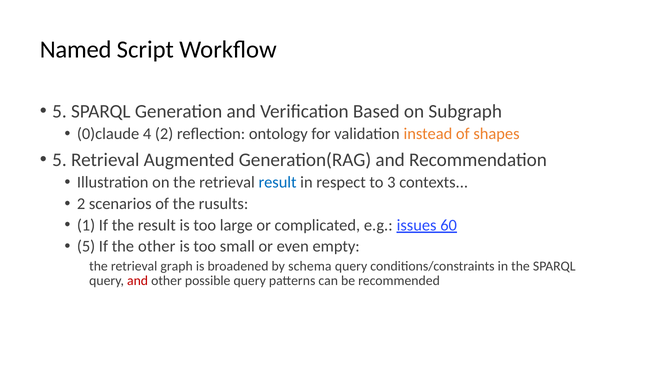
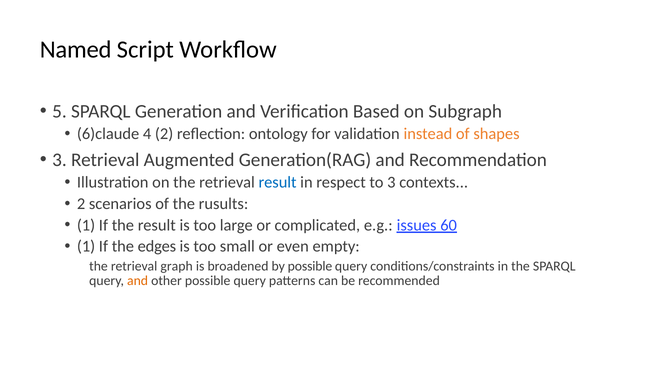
0)claude: 0)claude -> 6)claude (108, 134)
5: 5 -> 3 (59, 160)
5: 5 -> 1 (86, 246)
the other: other -> edges (157, 246)
by schema: schema -> possible (310, 266)
and colour: red -> orange (138, 281)
